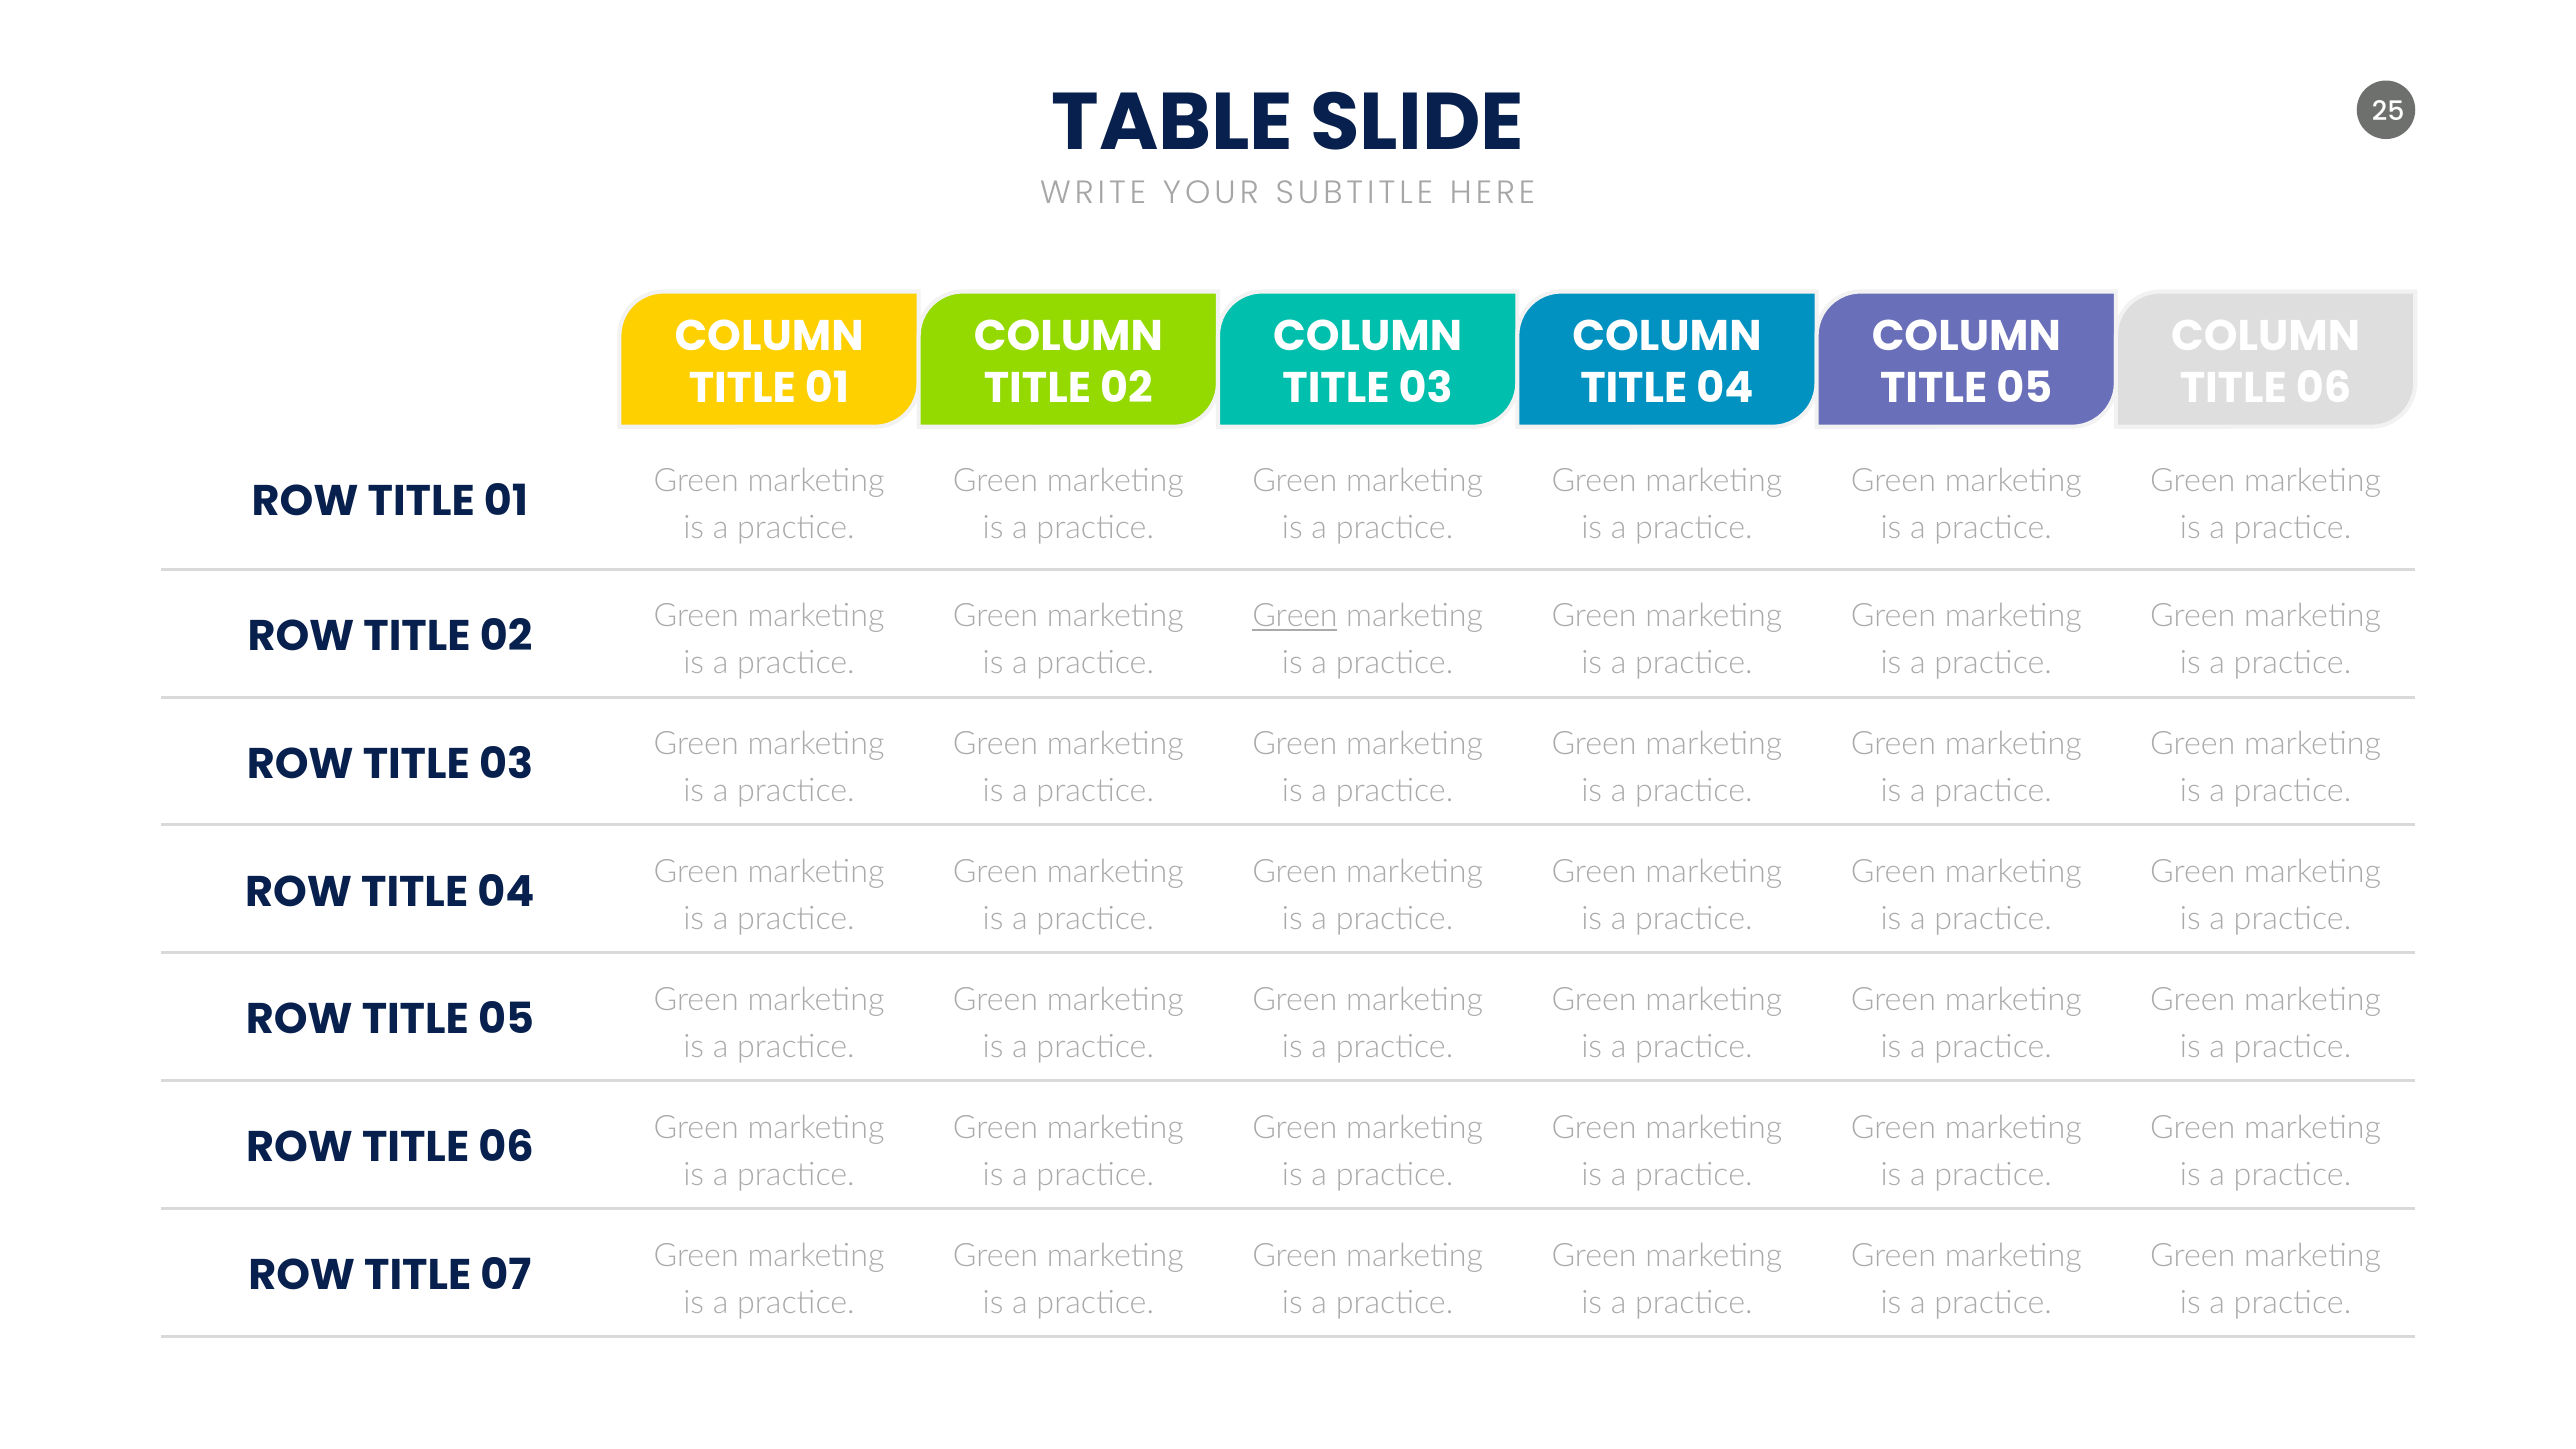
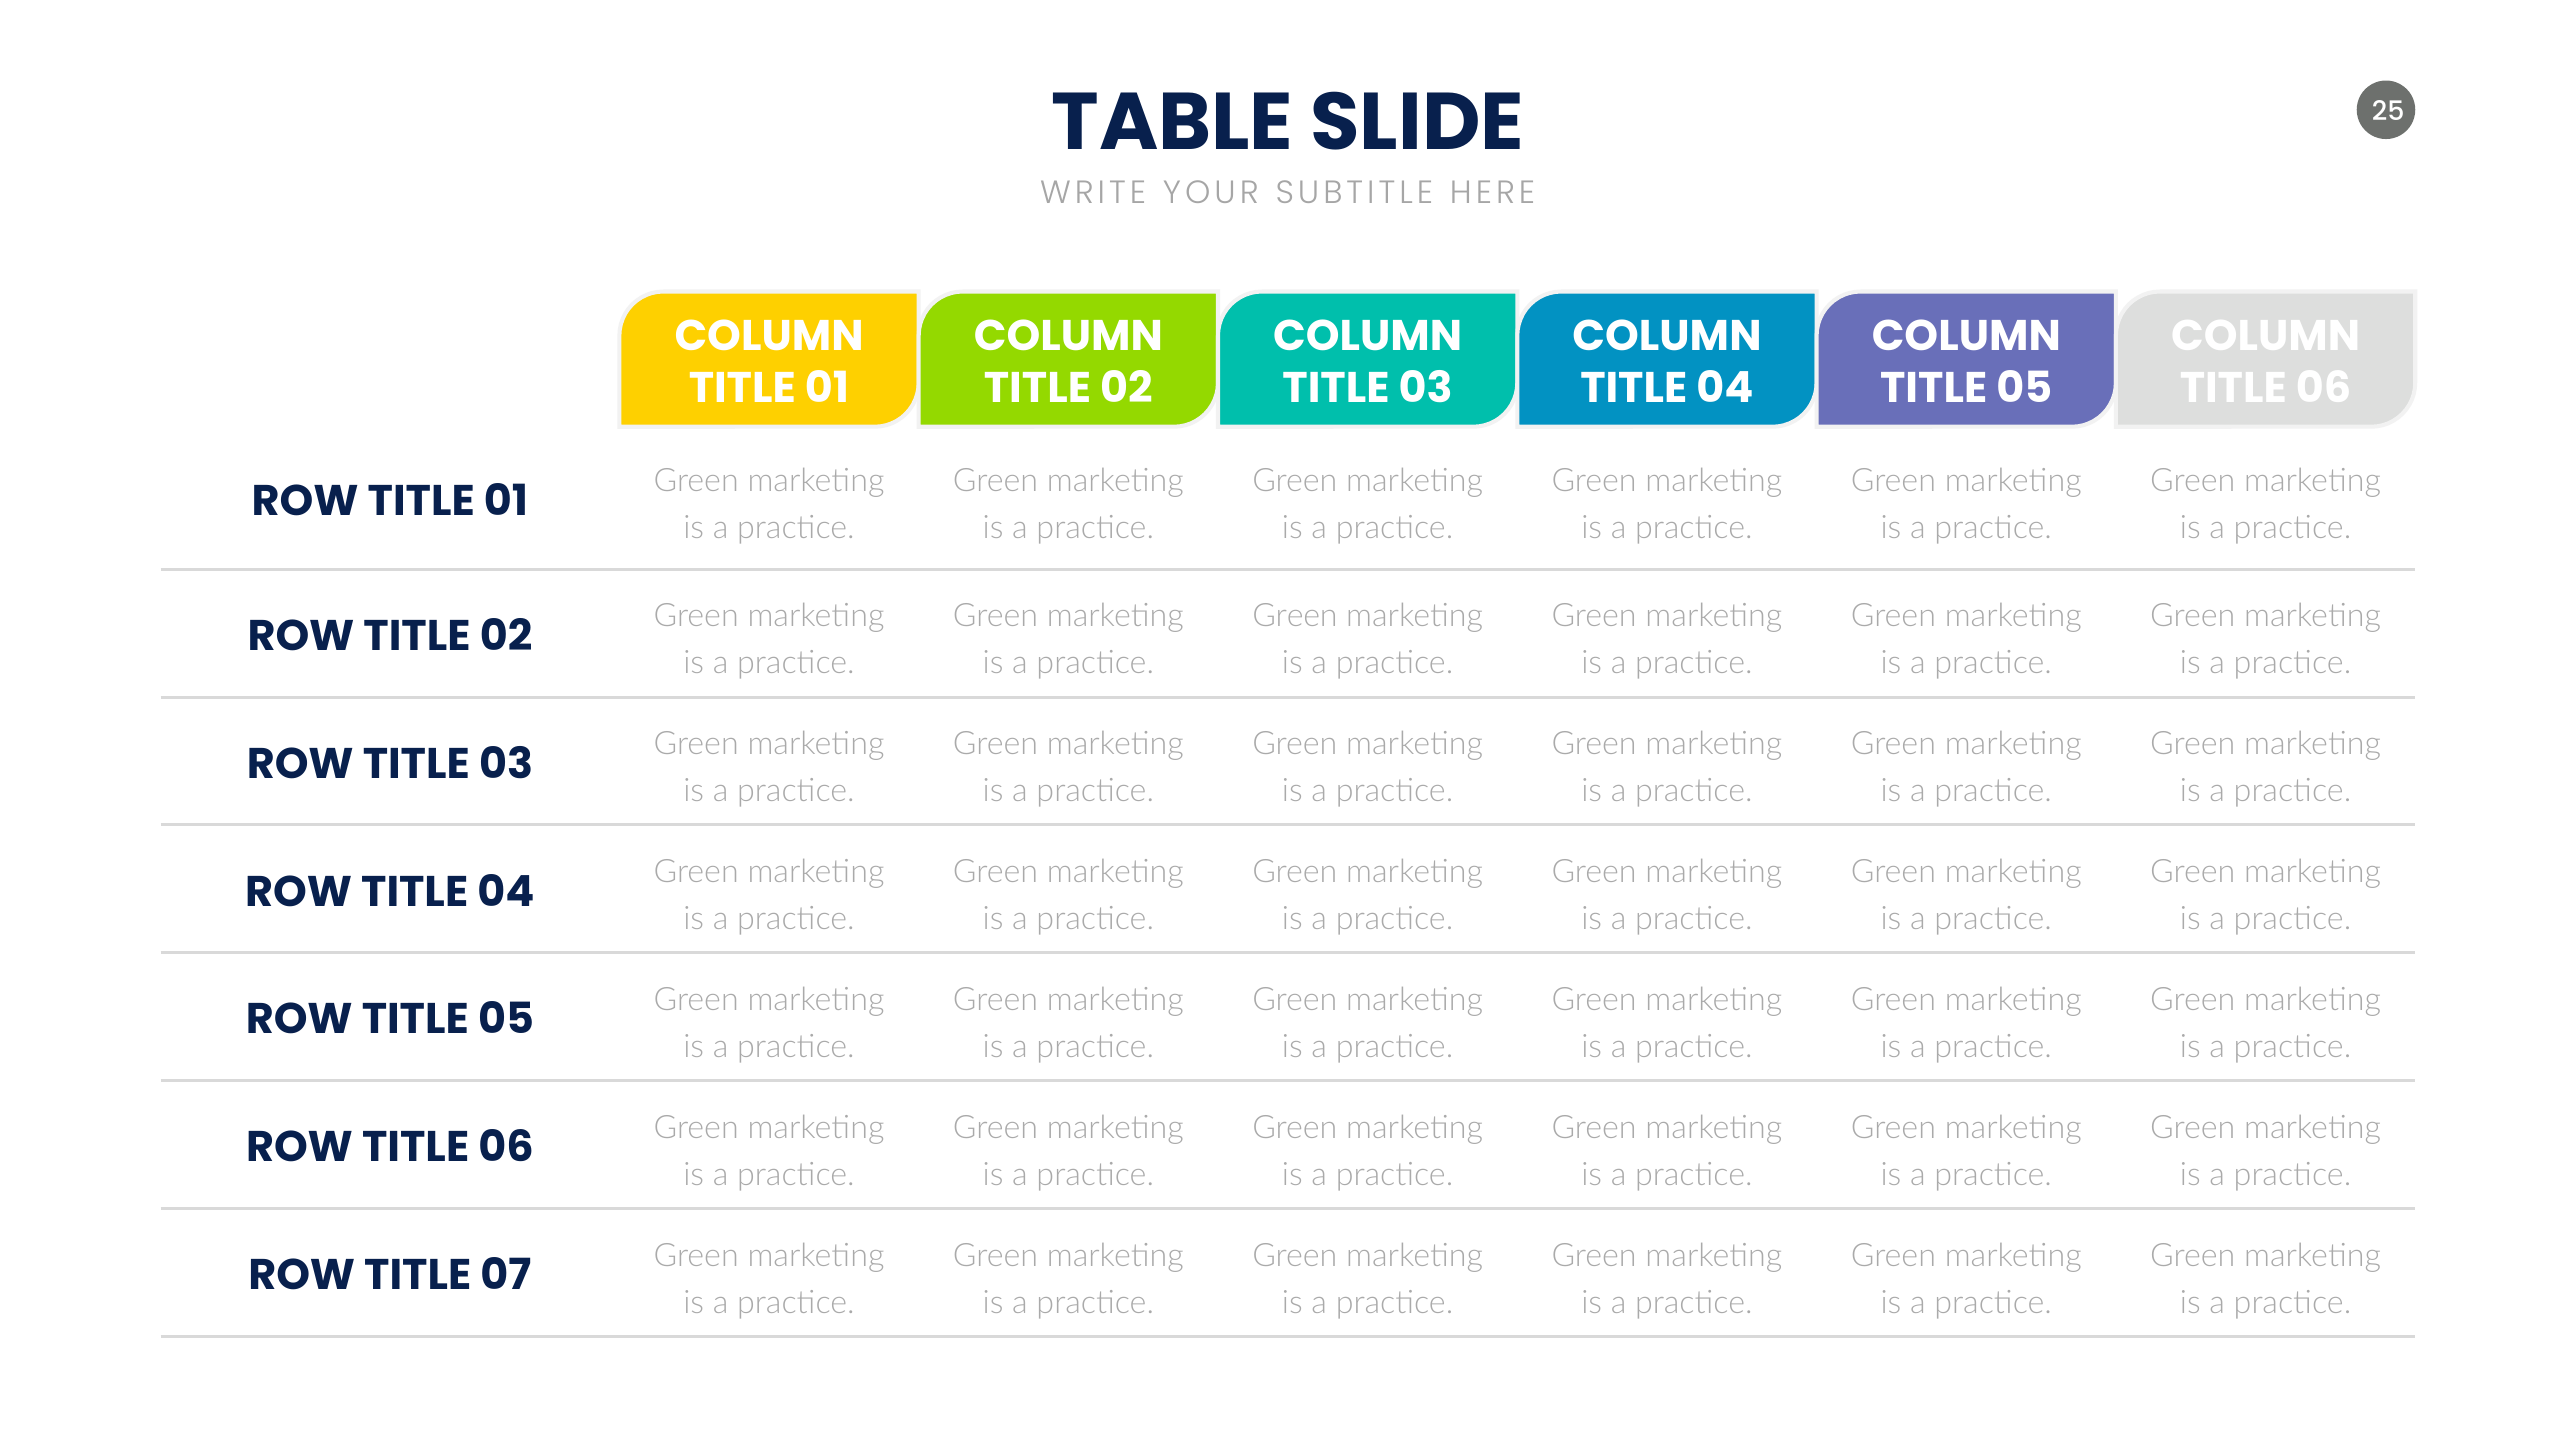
Green underline: present -> none (1295, 616)
